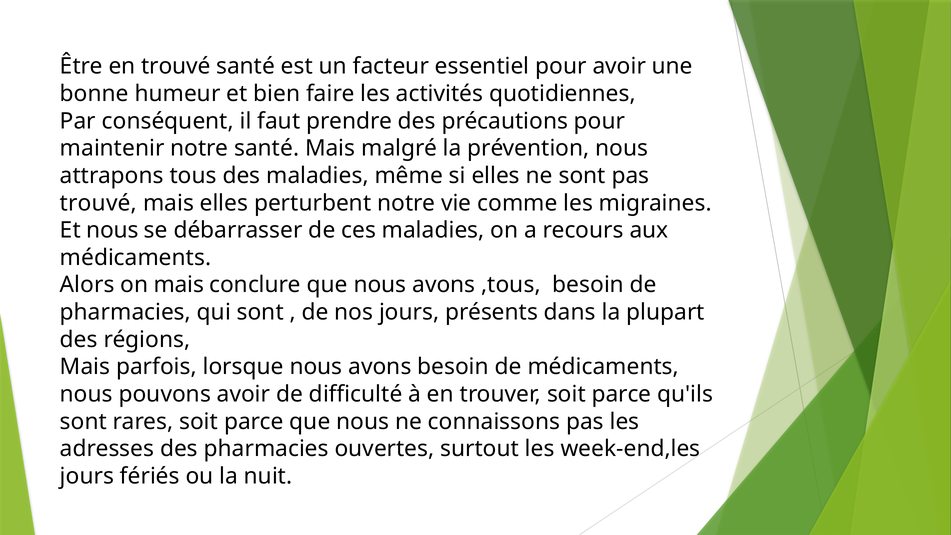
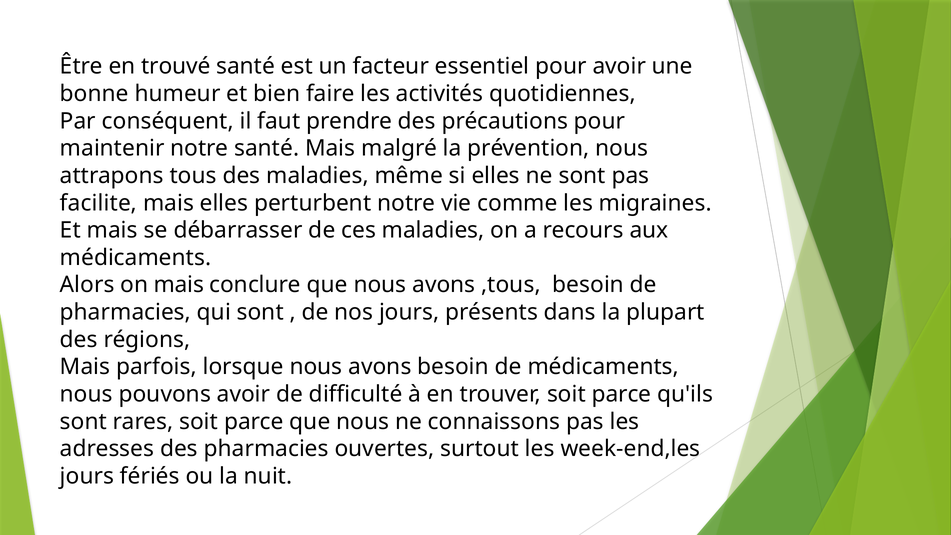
trouvé: trouvé -> facilite (99, 203)
Et nous: nous -> mais (112, 230)
